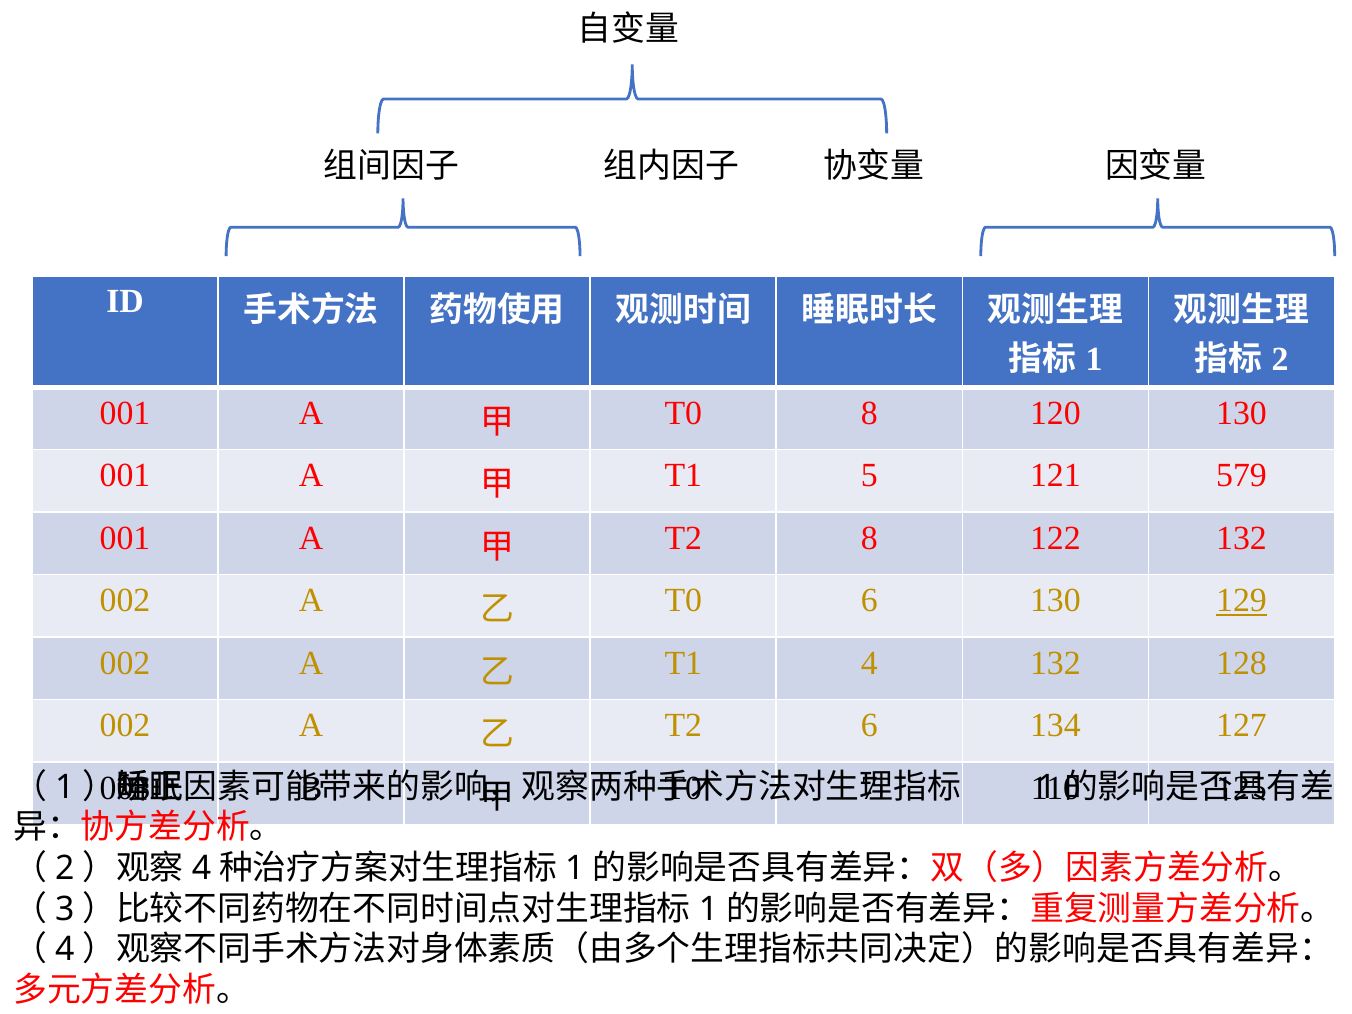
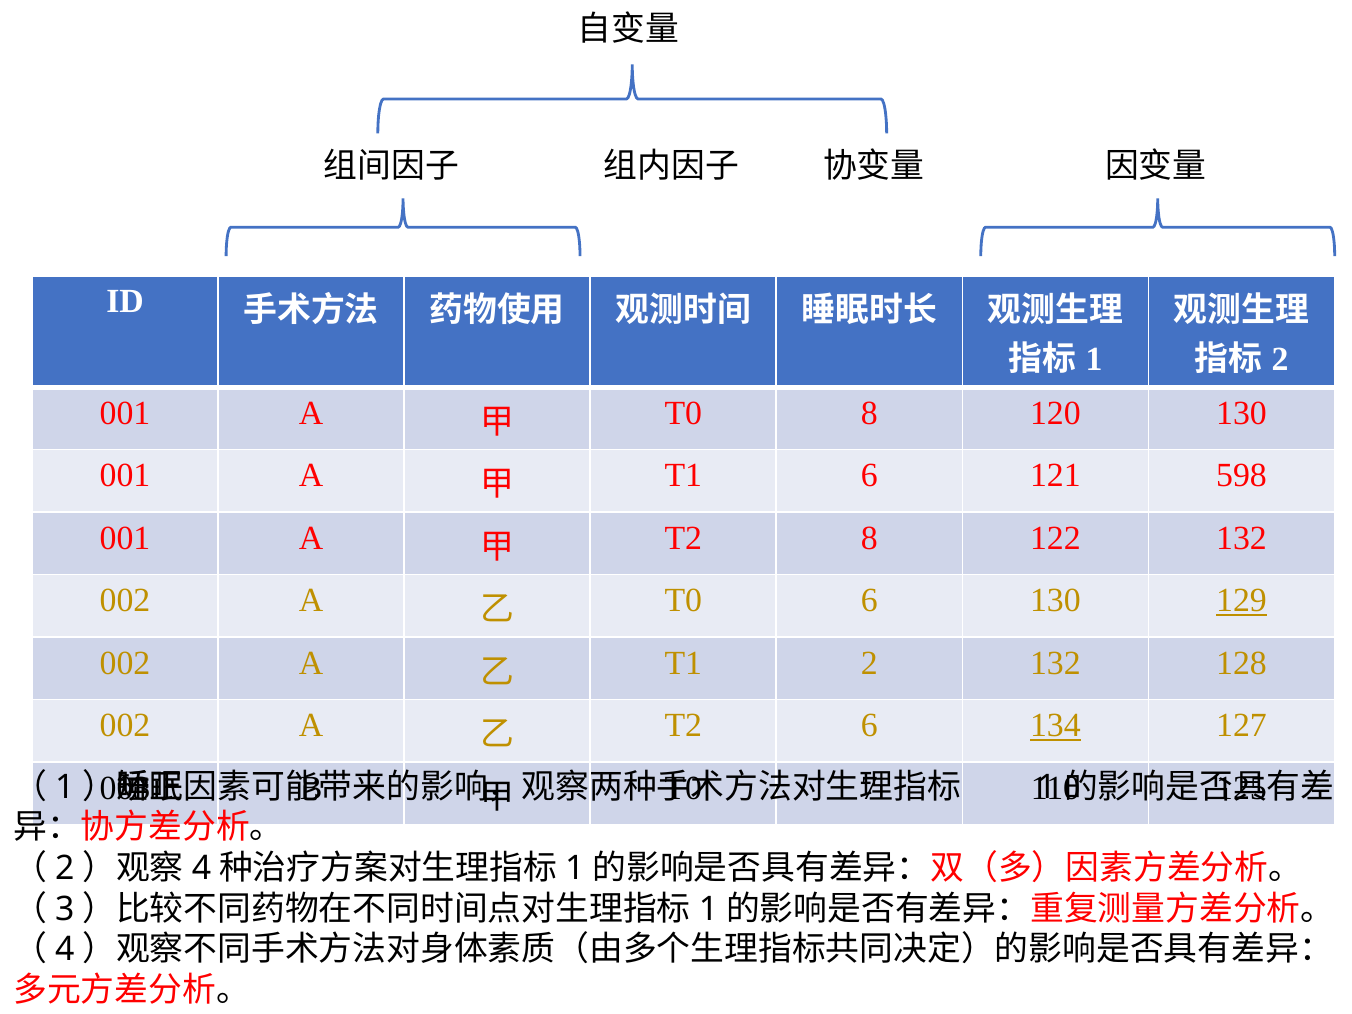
T1 5: 5 -> 6 (869, 475)
579: 579 -> 598 (1242, 475)
T1 4: 4 -> 2 (869, 663)
134 underline: none -> present (1055, 725)
